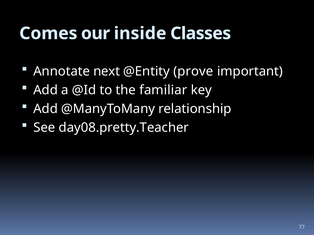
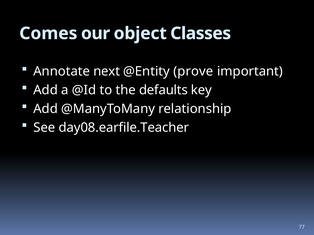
inside: inside -> object (140, 33)
familiar: familiar -> defaults (163, 90)
day08.pretty.Teacher: day08.pretty.Teacher -> day08.earfile.Teacher (124, 128)
